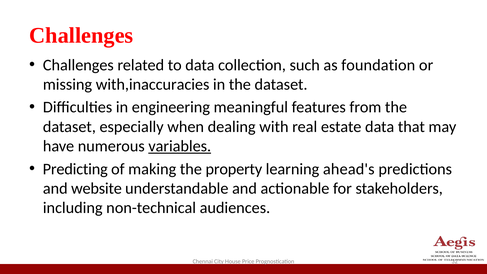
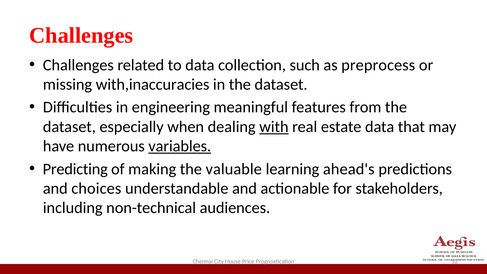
foundation: foundation -> preprocess (378, 65)
with underline: none -> present (274, 127)
property: property -> valuable (234, 169)
website: website -> choices (96, 188)
